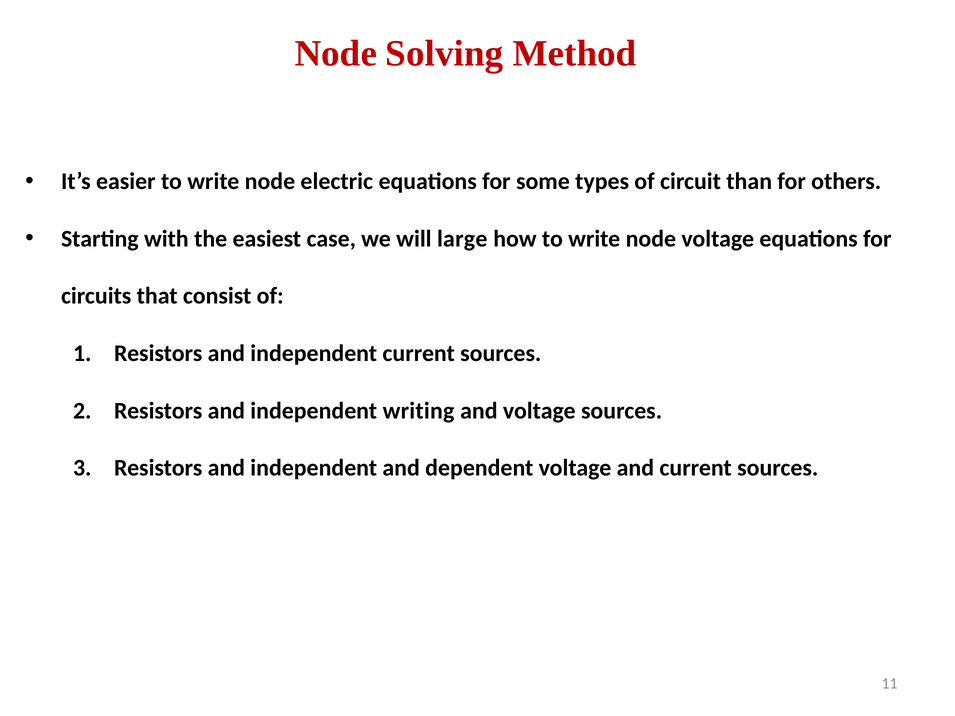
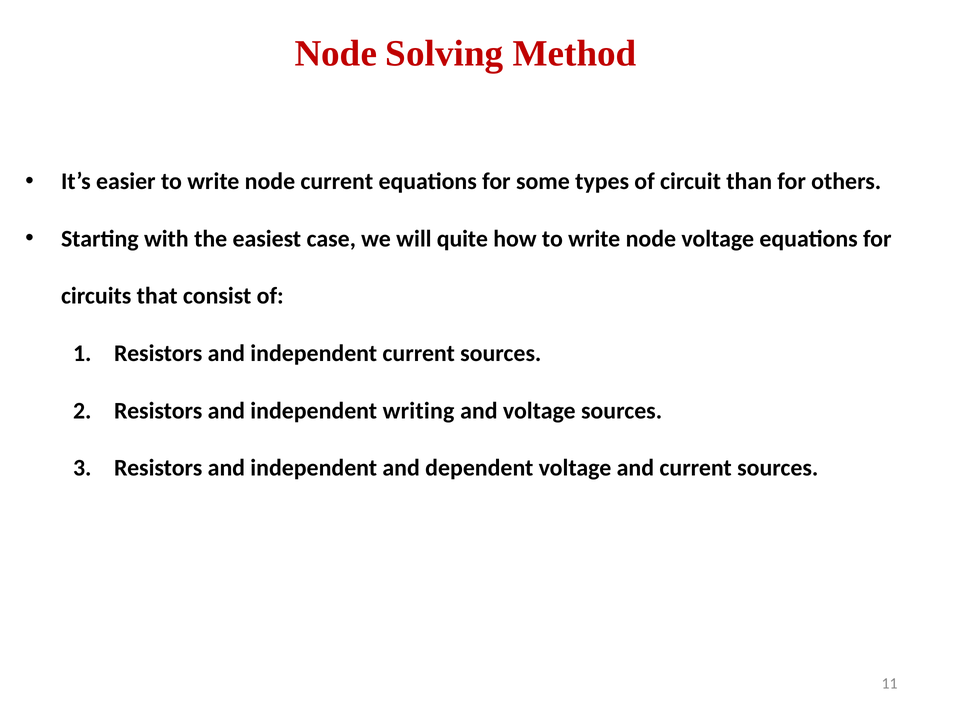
node electric: electric -> current (337, 182)
large: large -> quite (462, 239)
